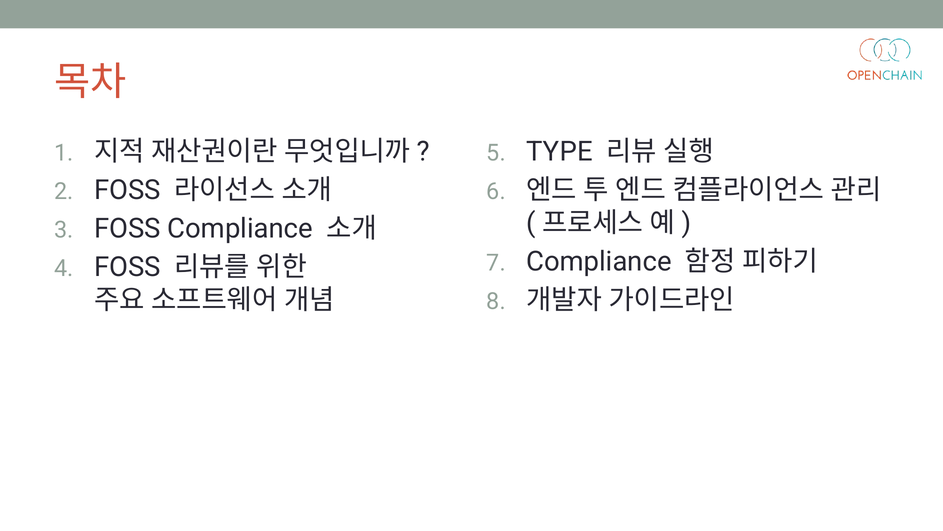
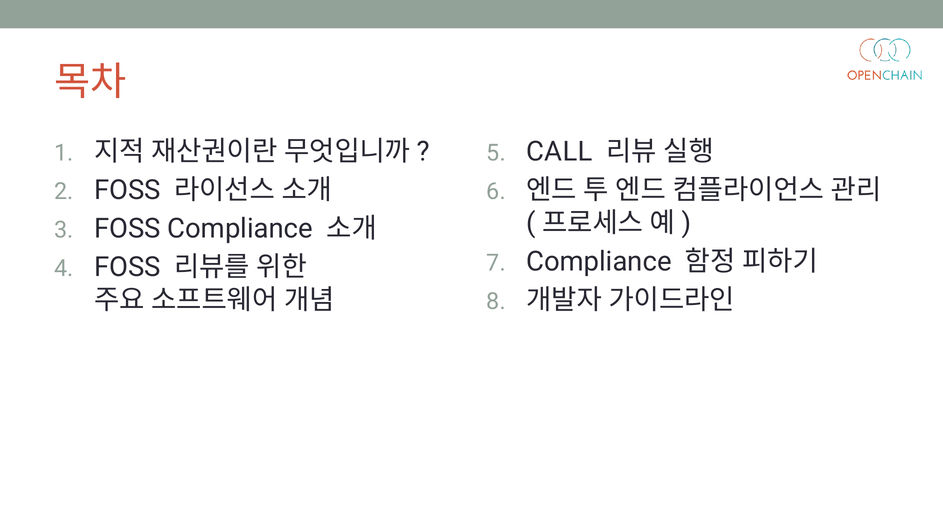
TYPE: TYPE -> CALL (559, 151)
